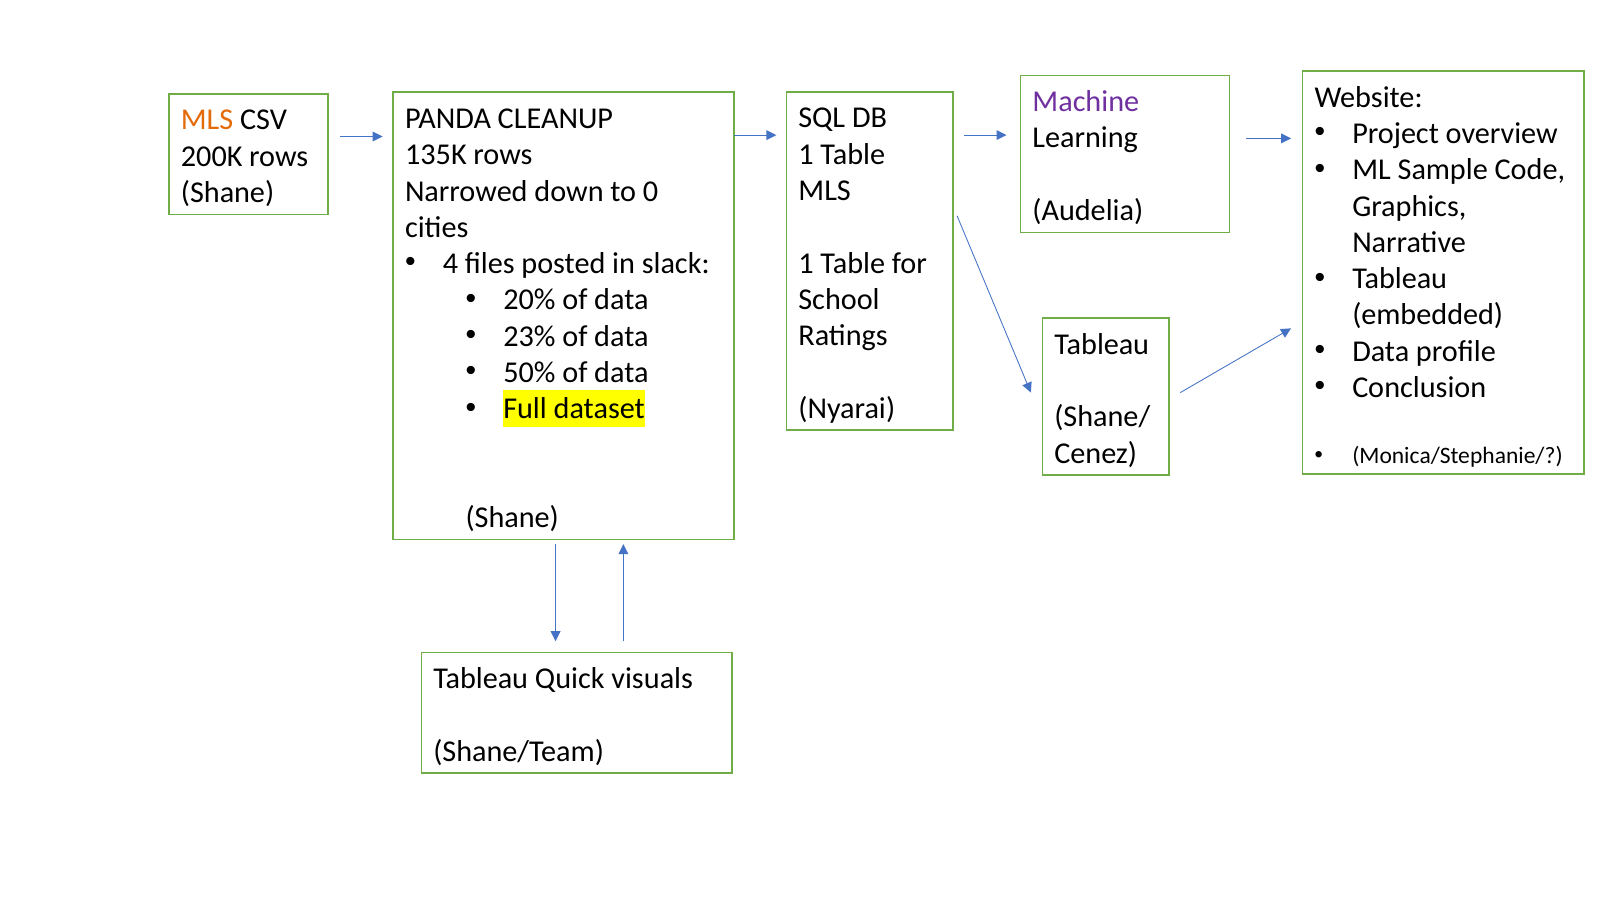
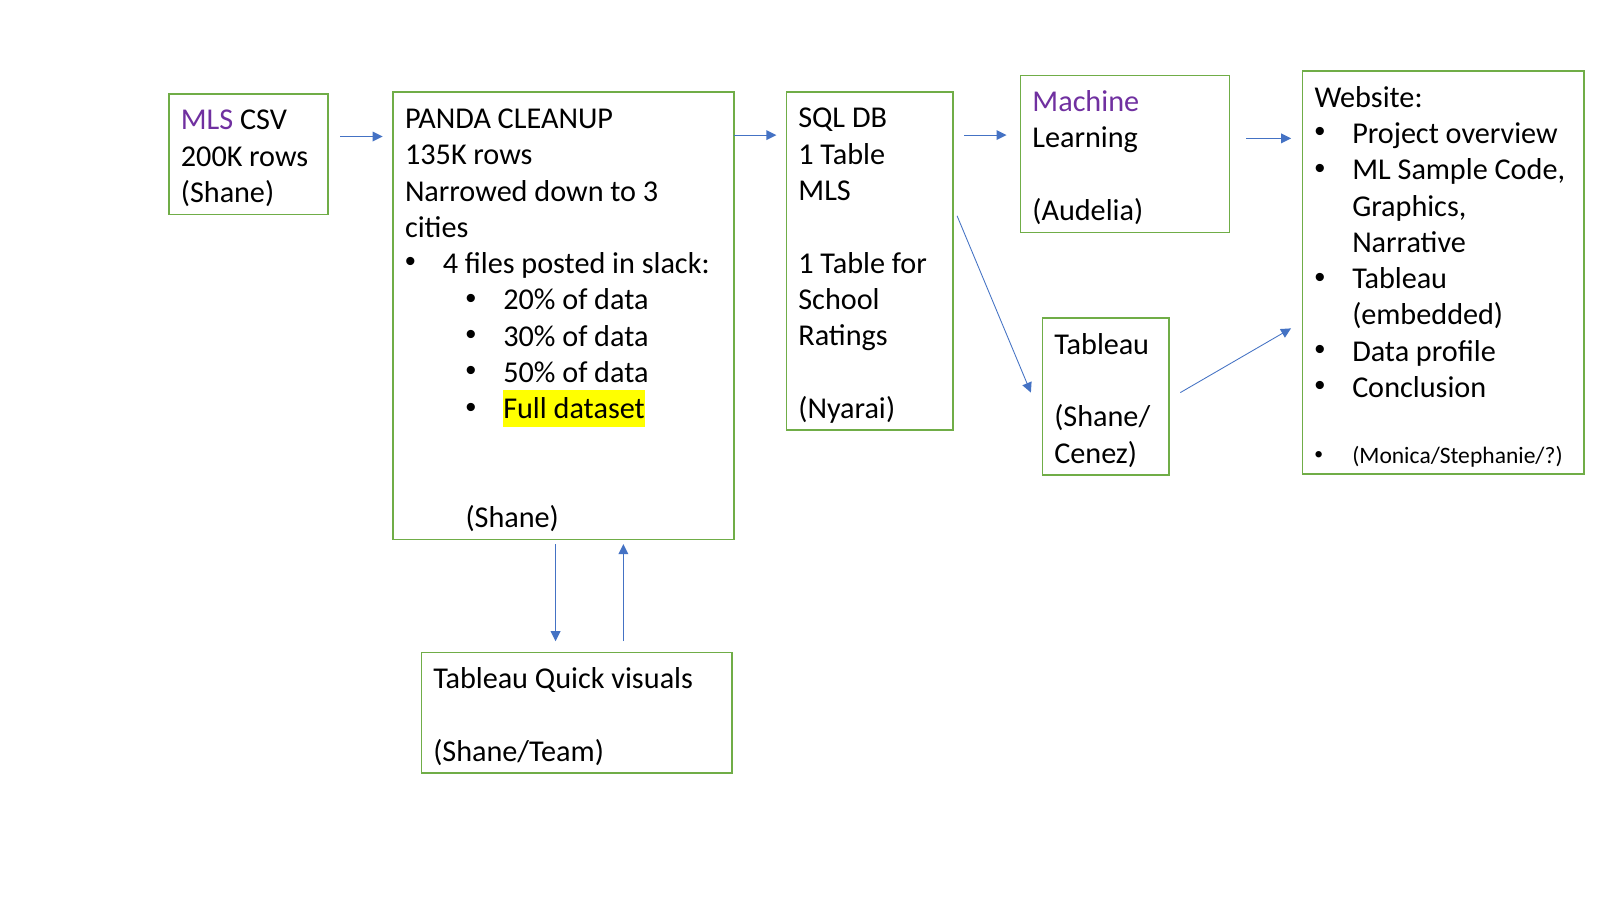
MLS colour: orange -> purple (207, 120)
0: 0 -> 3 (651, 191)
23%: 23% -> 30% (529, 336)
